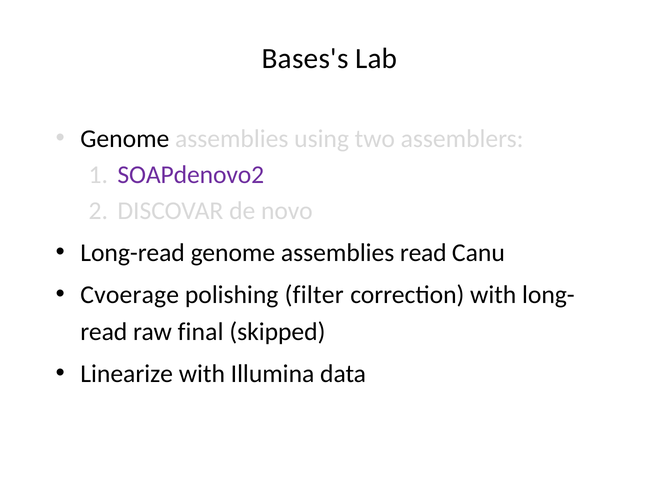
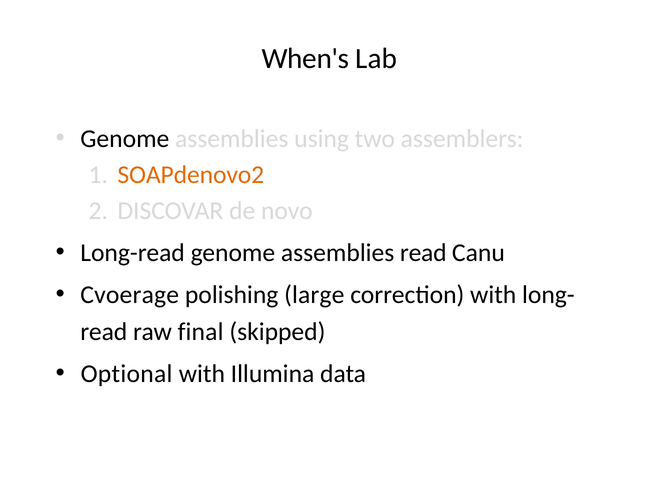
Bases's: Bases's -> When's (305, 59)
SOAPdenovo2 colour: purple -> orange (191, 175)
filter: filter -> large (314, 295)
Linearize: Linearize -> Optional (127, 374)
